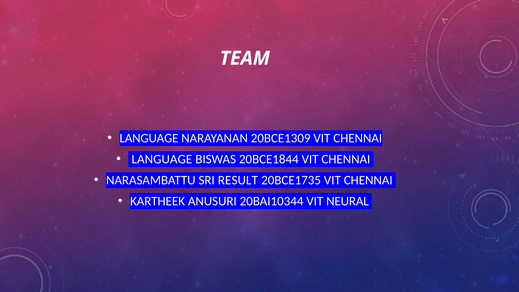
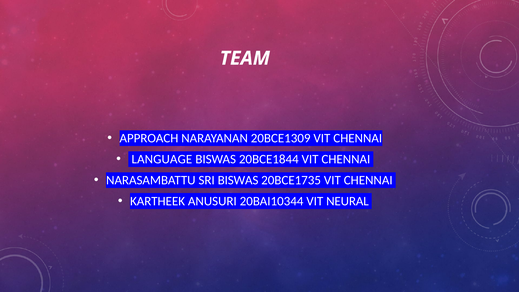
LANGUAGE: LANGUAGE -> APPROACH (149, 138)
SRI RESULT: RESULT -> BISWAS (238, 180)
